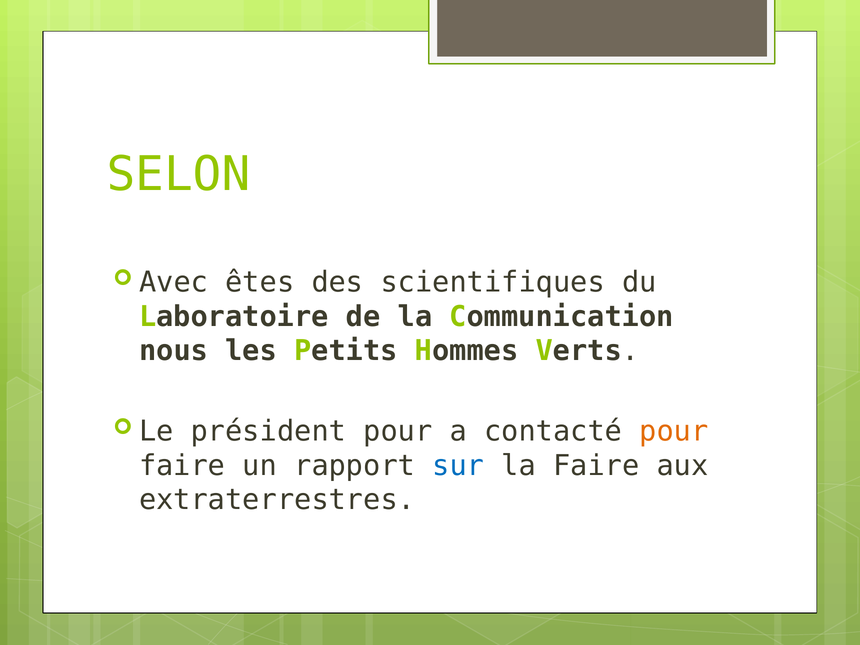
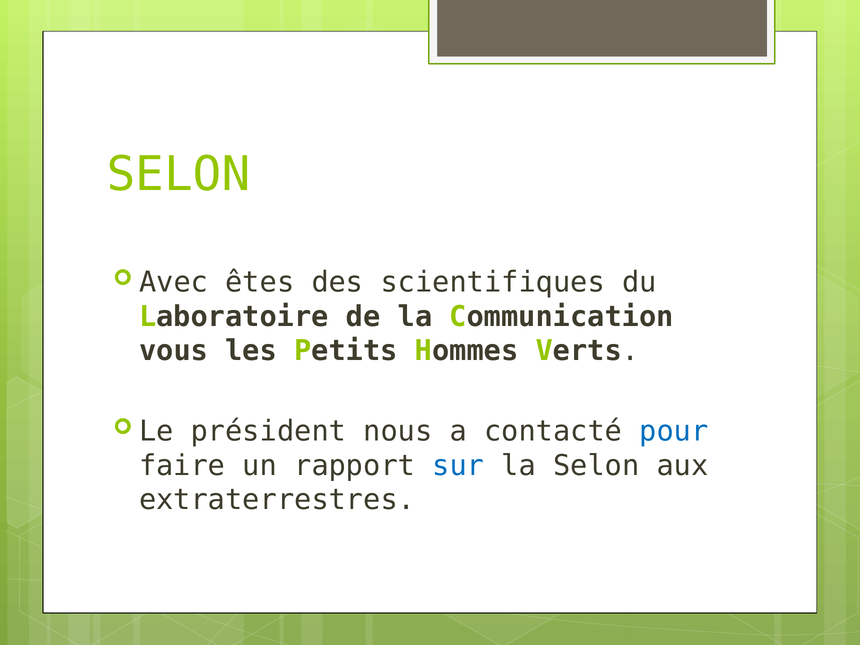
nous: nous -> vous (174, 351)
président pour: pour -> nous (398, 431)
pour colour: orange -> blue (674, 431)
la Faire: Faire -> Selon (596, 466)
